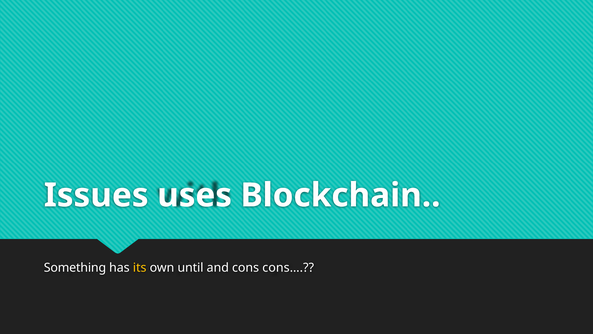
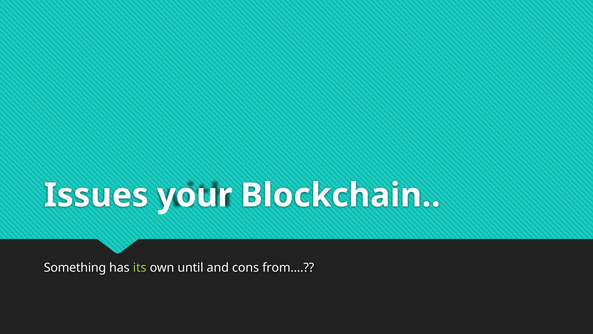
uses: uses -> your (195, 195)
its colour: yellow -> light green (140, 267)
cons…: cons… -> from… (288, 267)
